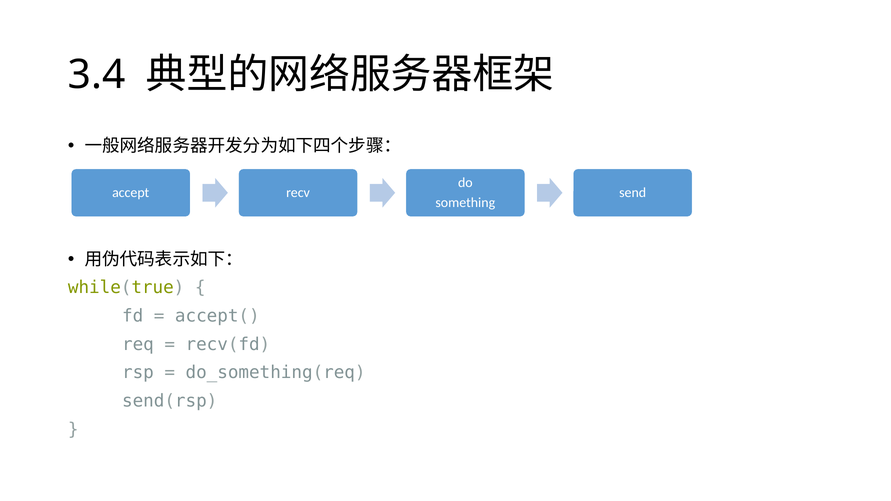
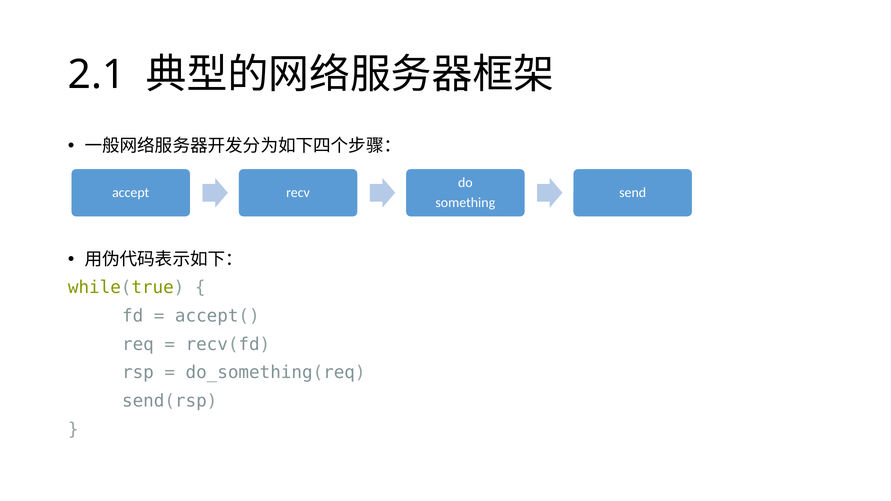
3.4: 3.4 -> 2.1 (97, 75)
